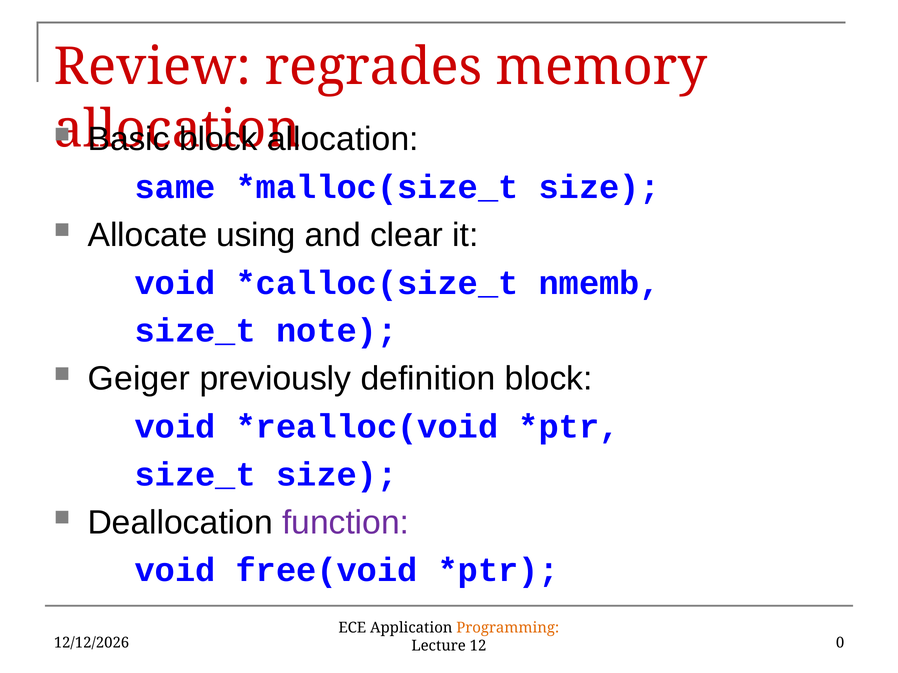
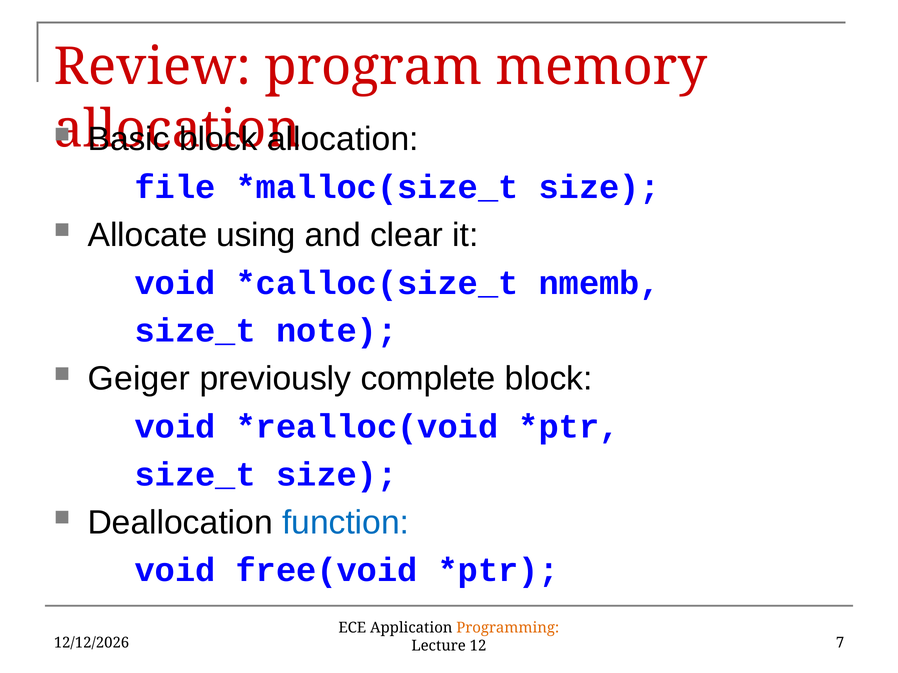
regrades: regrades -> program (374, 67)
same: same -> file (175, 187)
definition: definition -> complete (428, 379)
function colour: purple -> blue (346, 523)
0: 0 -> 7 (840, 643)
